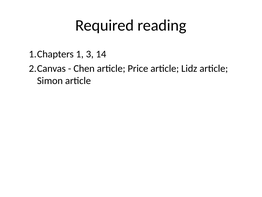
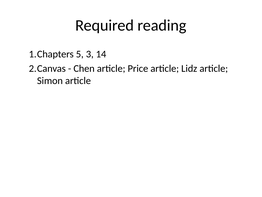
1: 1 -> 5 (80, 54)
